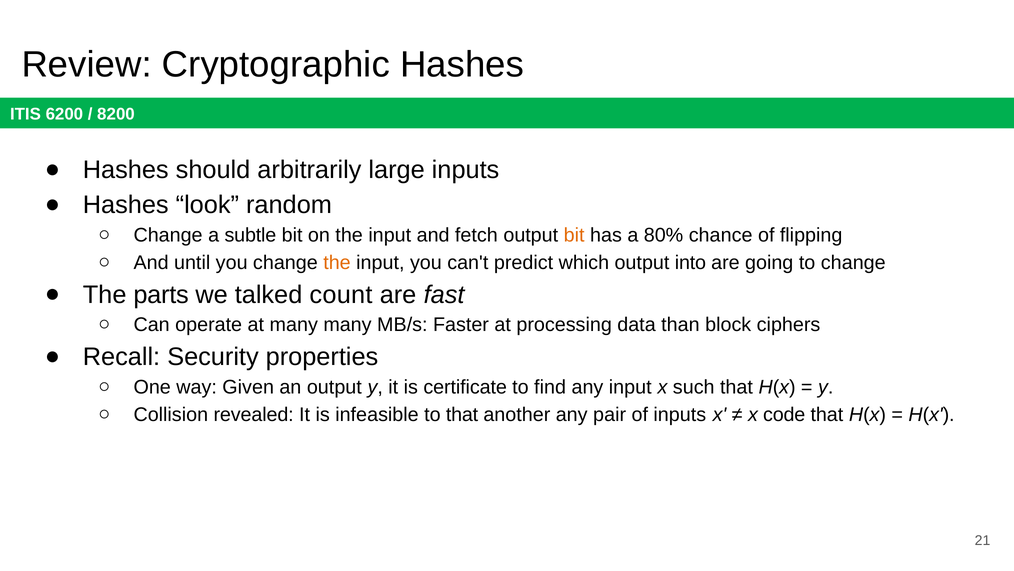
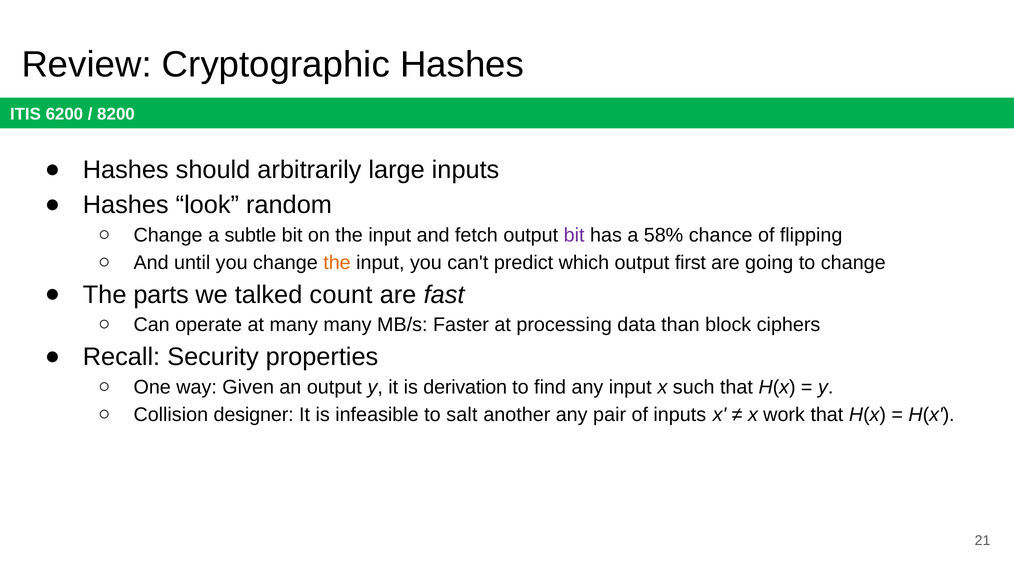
bit colour: orange -> purple (574, 235)
80%: 80% -> 58% (664, 235)
into: into -> first (690, 262)
certificate: certificate -> derivation (465, 387)
revealed: revealed -> designer (254, 414)
to that: that -> salt (462, 414)
code: code -> work (784, 414)
